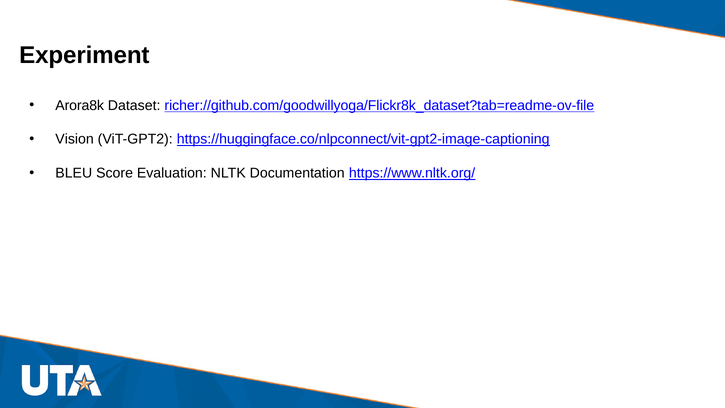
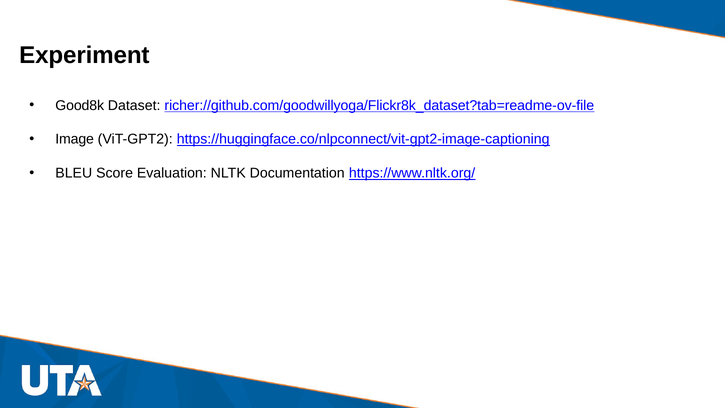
Arora8k: Arora8k -> Good8k (80, 105)
Vision: Vision -> Image (75, 139)
